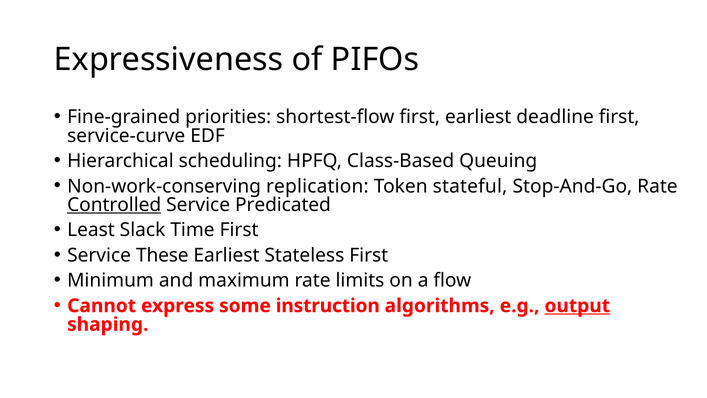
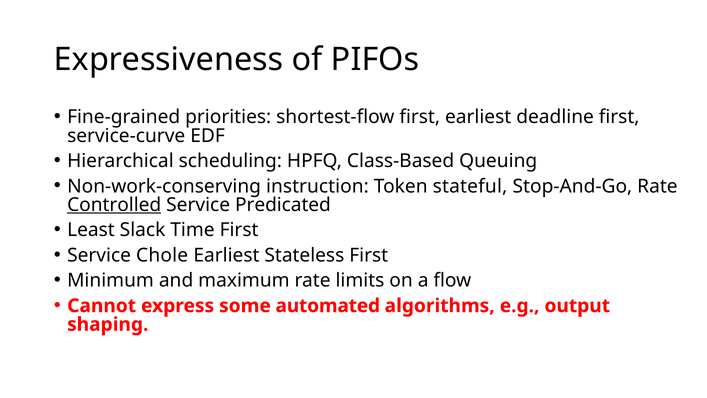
replication: replication -> instruction (317, 186)
These: These -> Chole (162, 255)
instruction: instruction -> automated (328, 306)
output underline: present -> none (577, 306)
